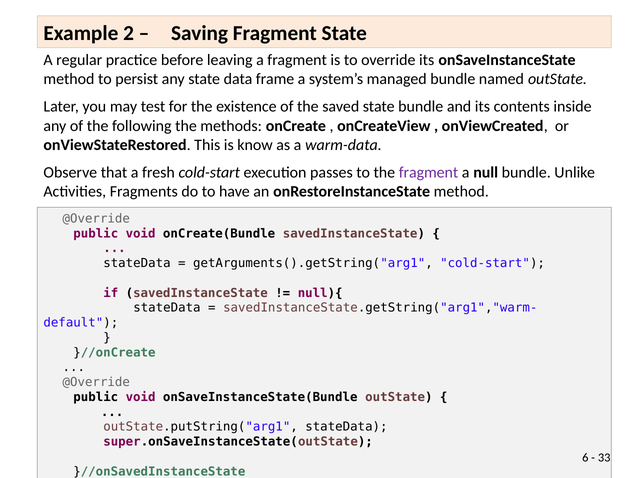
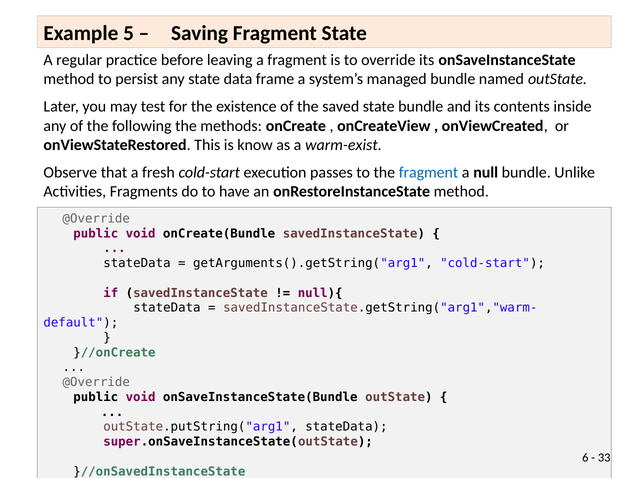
2: 2 -> 5 (129, 33)
warm-data: warm-data -> warm-exist (343, 145)
fragment colour: purple -> blue (428, 173)
